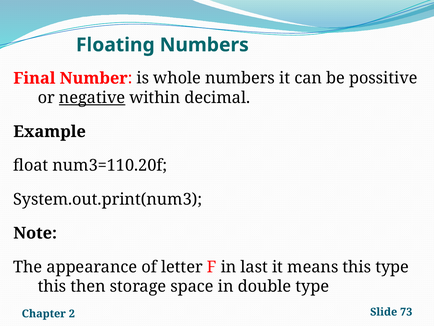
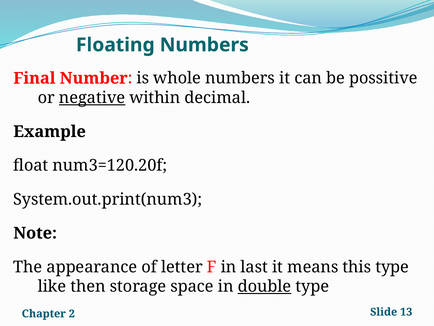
num3=110.20f: num3=110.20f -> num3=120.20f (110, 165)
this: this -> like (52, 286)
double underline: none -> present (265, 286)
73: 73 -> 13 (406, 312)
